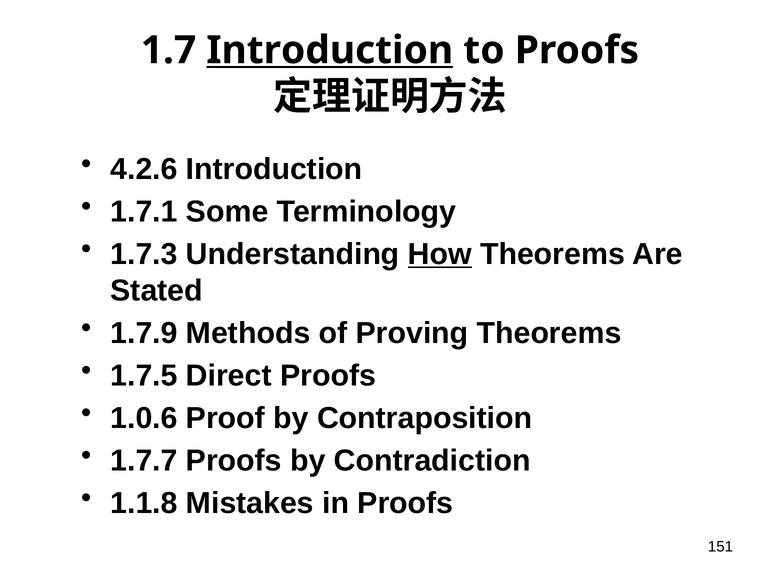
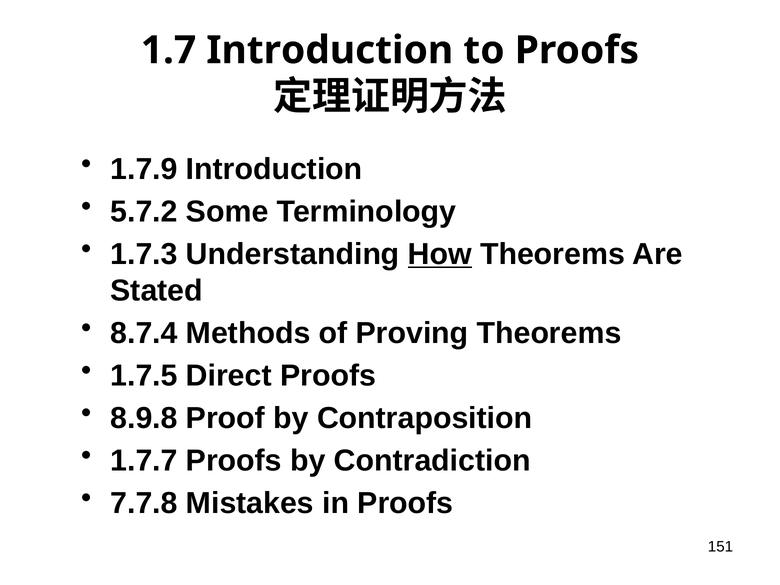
Introduction underline: present -> none (330, 50)
4.2.6: 4.2.6 -> 1.7.9 (144, 169)
1.7.1: 1.7.1 -> 5.7.2 (144, 212)
1.7.9: 1.7.9 -> 8.7.4 (144, 333)
1.0.6: 1.0.6 -> 8.9.8 (144, 418)
1.1.8: 1.1.8 -> 7.7.8 (144, 503)
